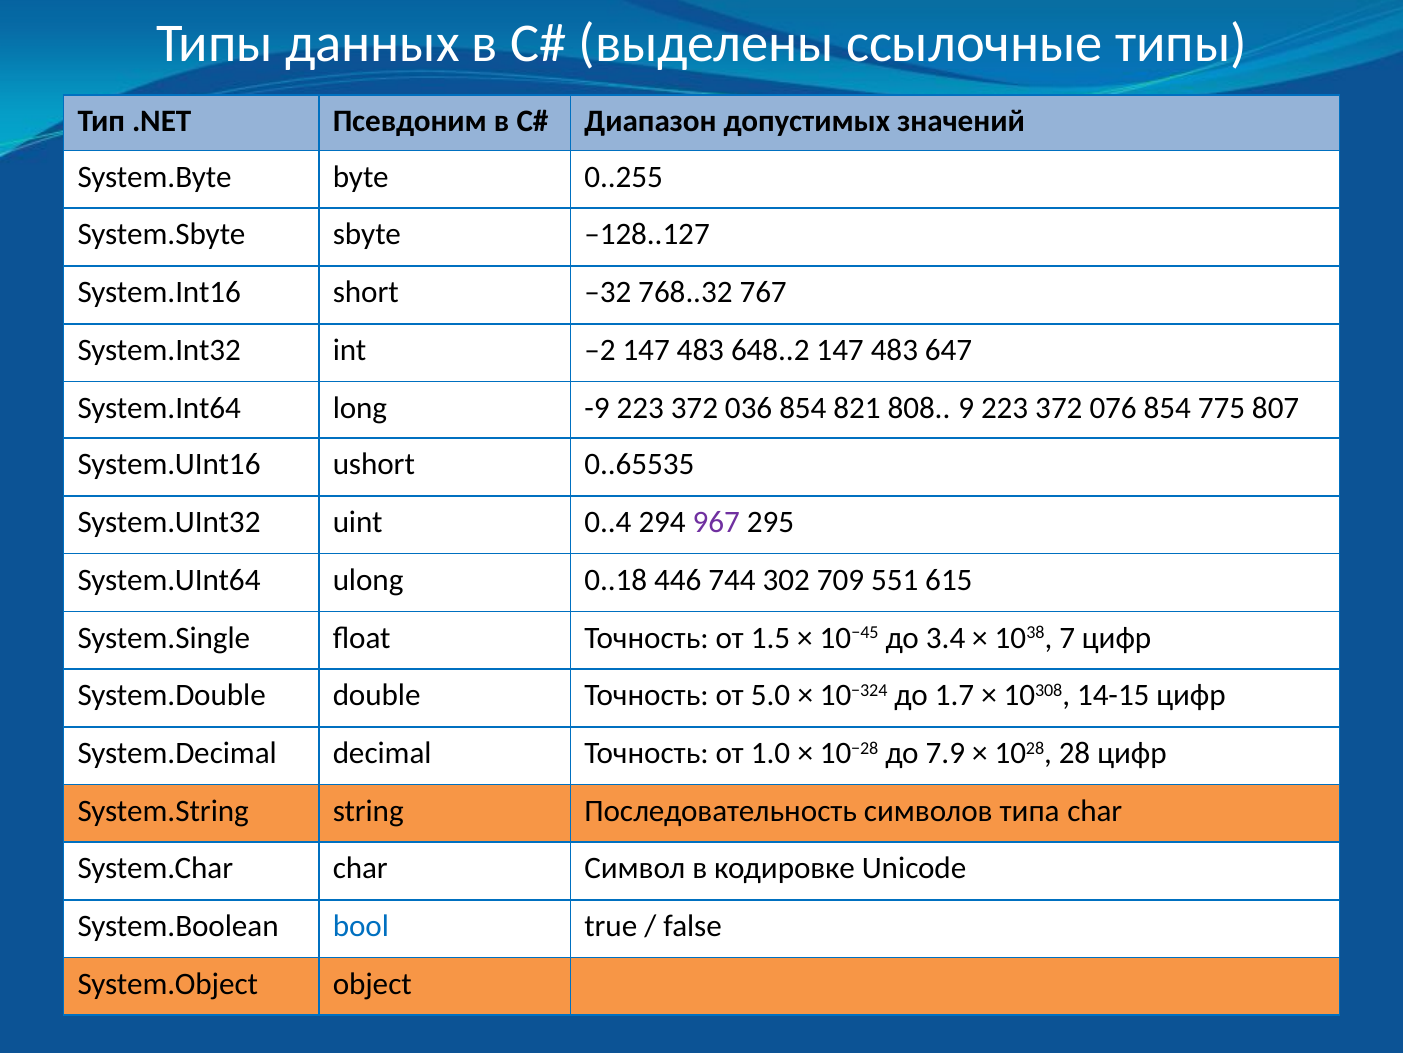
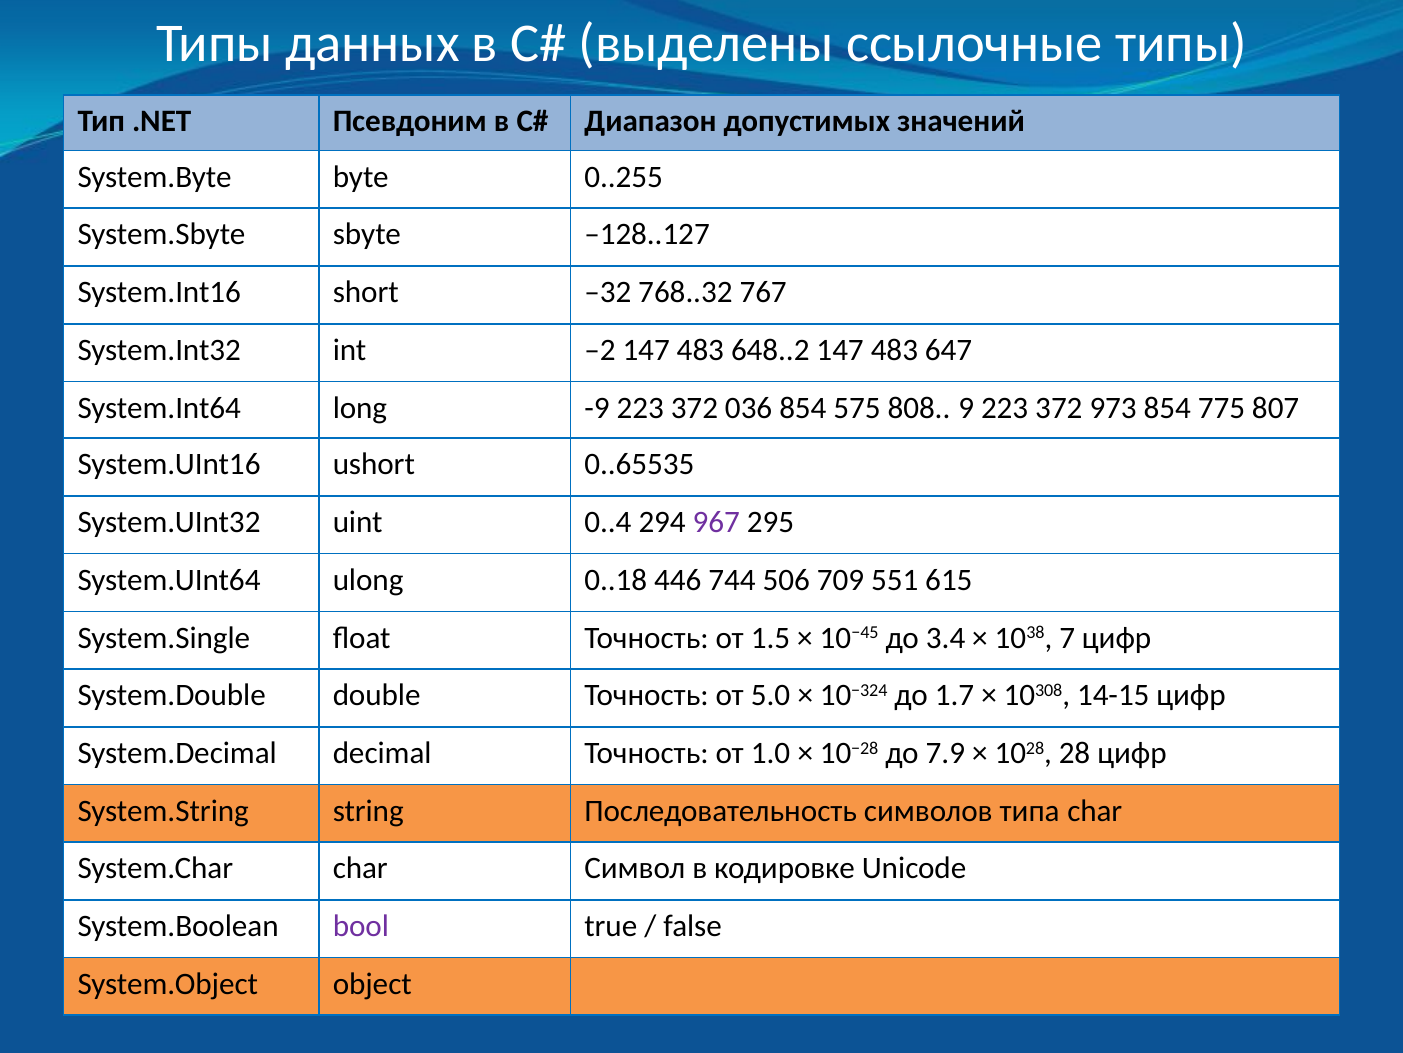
821: 821 -> 575 (857, 408)
076: 076 -> 973 (1113, 408)
302: 302 -> 506 (786, 580)
bool colour: blue -> purple (361, 926)
